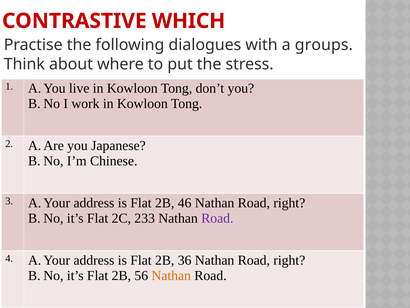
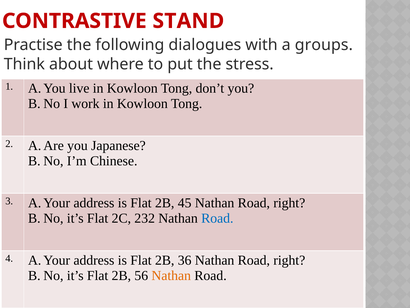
WHICH: WHICH -> STAND (188, 21)
46: 46 -> 45 (185, 203)
233: 233 -> 232 (145, 218)
Road colour: purple -> blue (217, 218)
